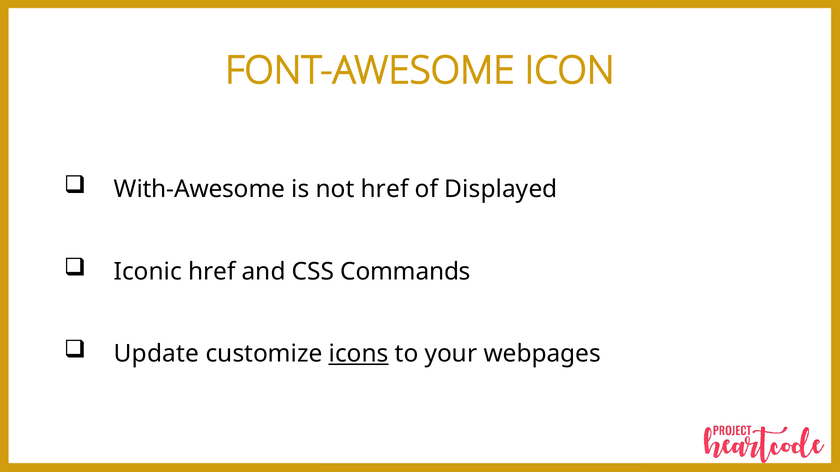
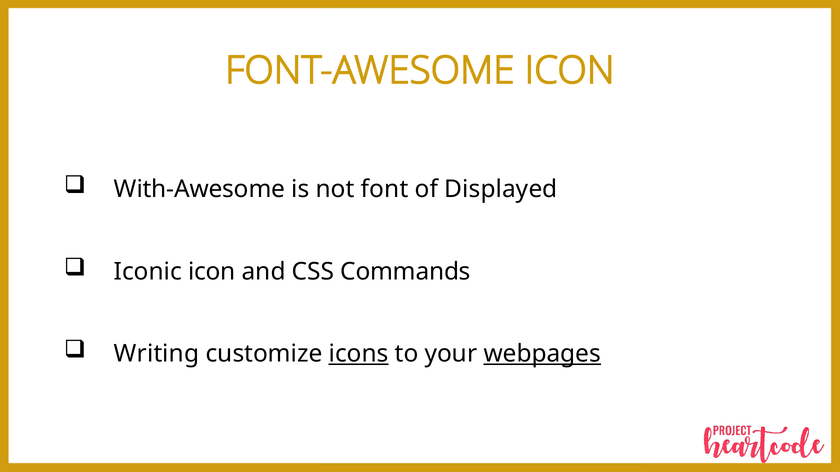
not href: href -> font (385, 189)
Iconic href: href -> icon (212, 272)
Update: Update -> Writing (157, 354)
webpages underline: none -> present (542, 354)
